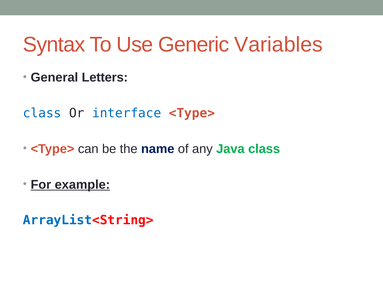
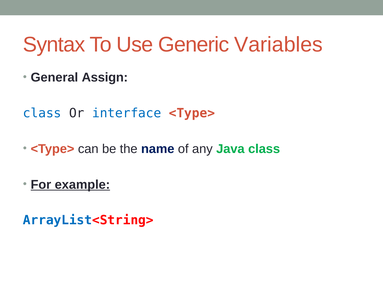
Letters: Letters -> Assign (105, 77)
